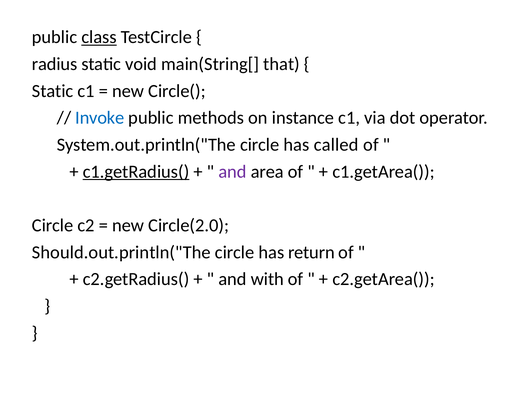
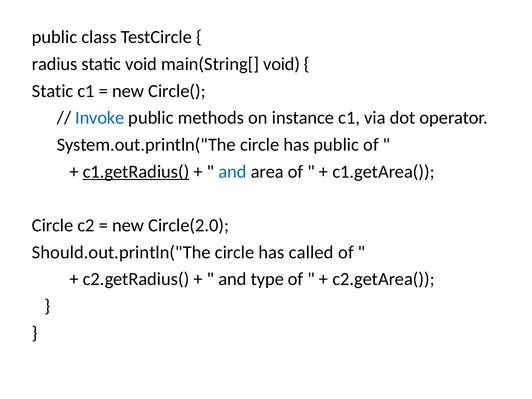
class underline: present -> none (99, 37)
main(String[ that: that -> void (282, 64)
has called: called -> public (336, 145)
and colour: purple -> blue (232, 172)
return: return -> called (311, 252)
with: with -> type (267, 279)
